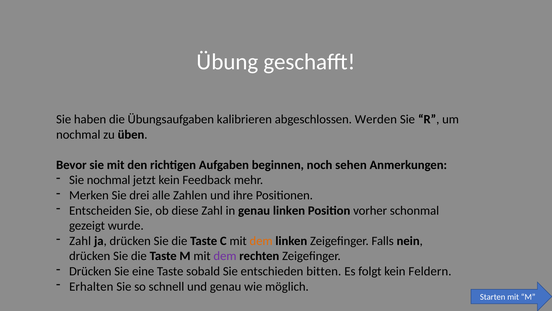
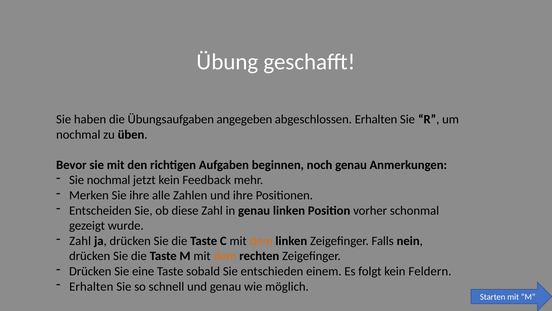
kalibrieren: kalibrieren -> angegeben (244, 119)
abgeschlossen Werden: Werden -> Erhalten (376, 119)
noch sehen: sehen -> genau (351, 165)
Sie drei: drei -> ihre (139, 195)
dem colour: purple -> orange (225, 256)
bitten: bitten -> einem (324, 271)
